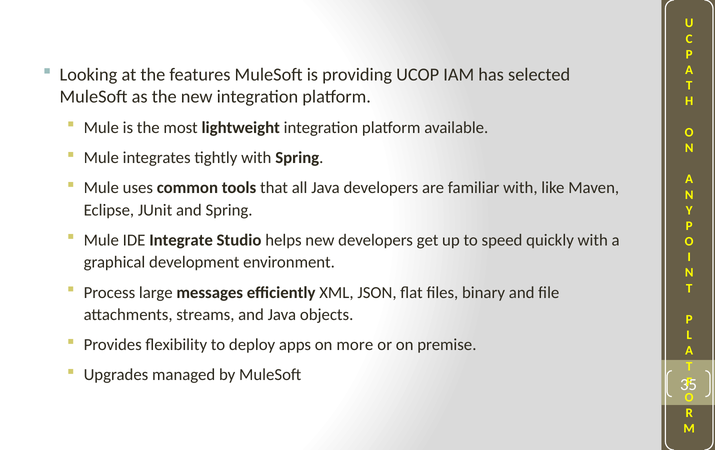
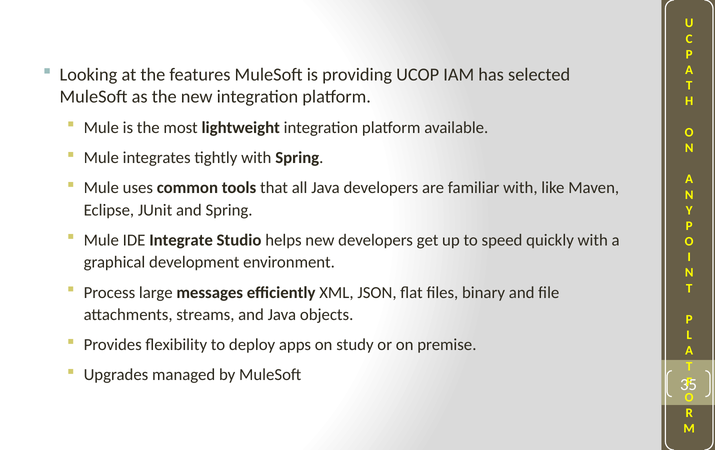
more: more -> study (355, 345)
